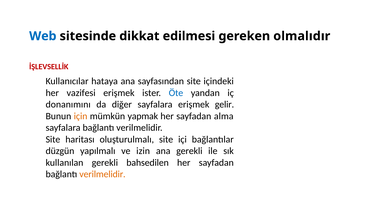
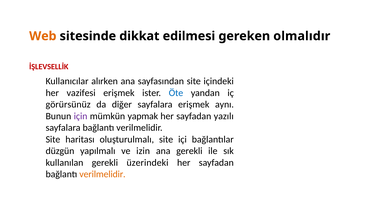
Web colour: blue -> orange (43, 36)
hataya: hataya -> alırken (105, 81)
donanımını: donanımını -> görürsünüz (68, 105)
gelir: gelir -> aynı (224, 105)
için colour: orange -> purple (81, 116)
alma: alma -> yazılı (224, 116)
bahsedilen: bahsedilen -> üzerindeki (148, 163)
